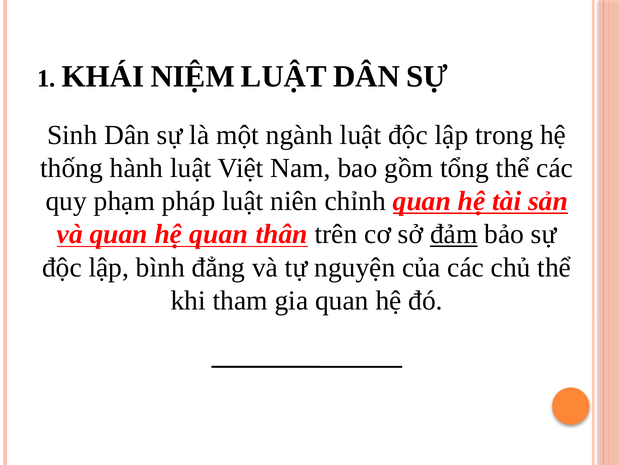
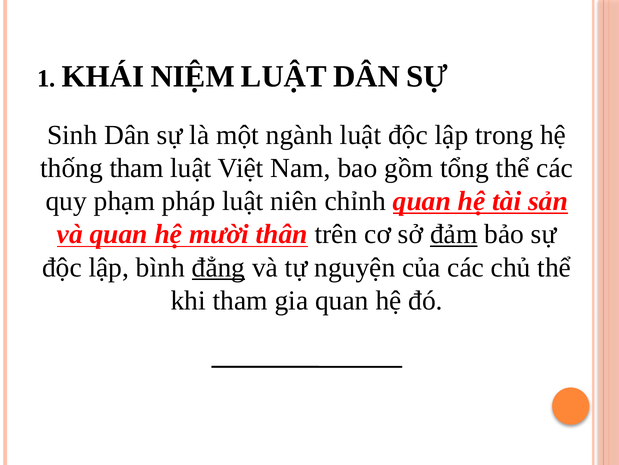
thống hành: hành -> tham (137, 168)
hệ quan: quan -> mười (219, 234)
đẳng underline: none -> present (218, 267)
